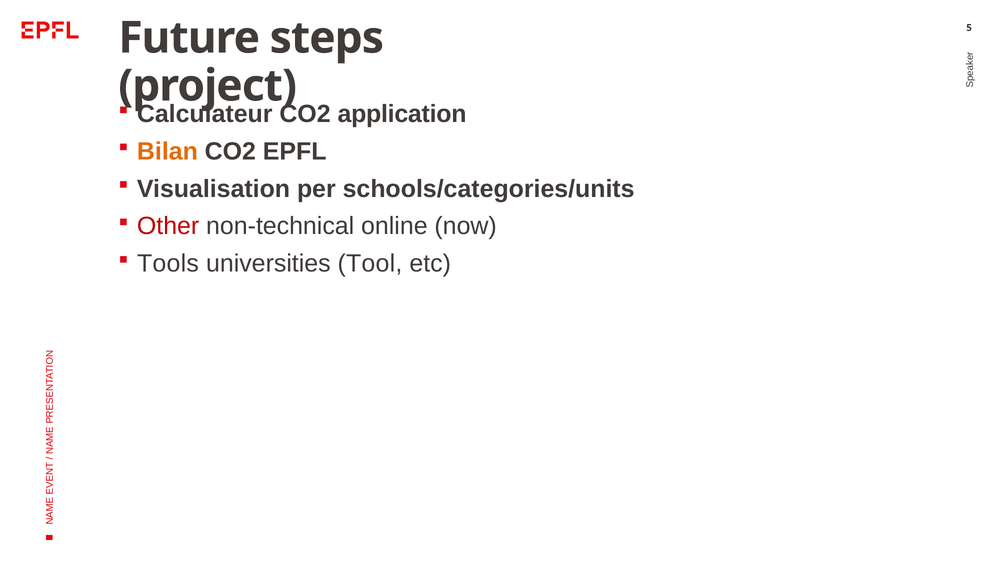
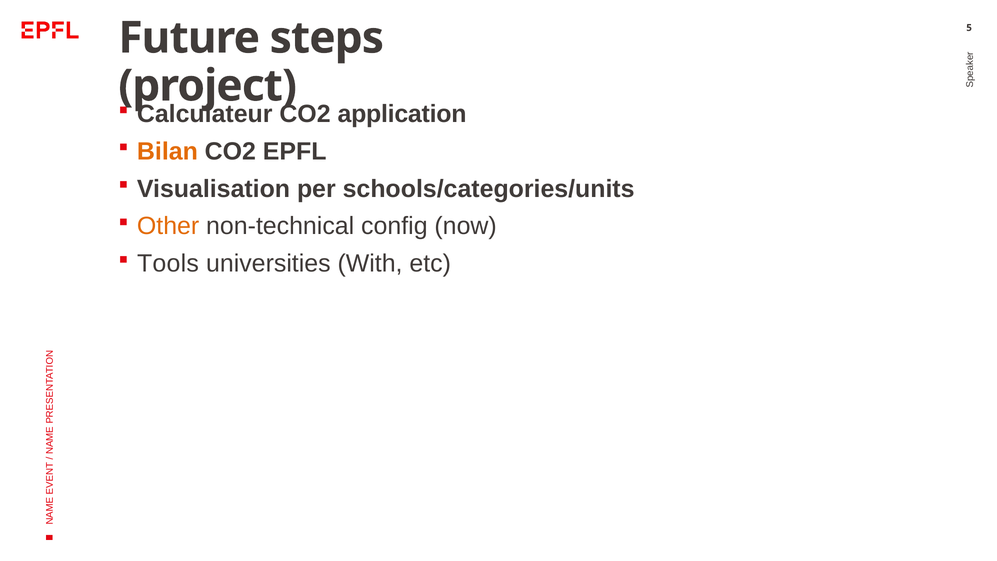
Other colour: red -> orange (168, 226)
online: online -> config (394, 226)
Tool: Tool -> With (370, 263)
